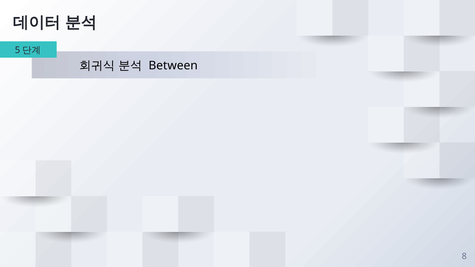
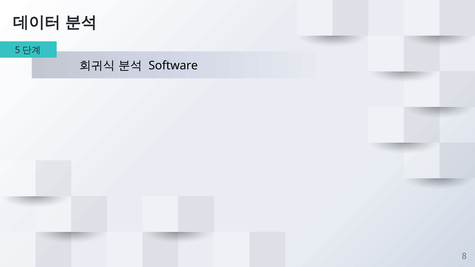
Between: Between -> Software (173, 66)
